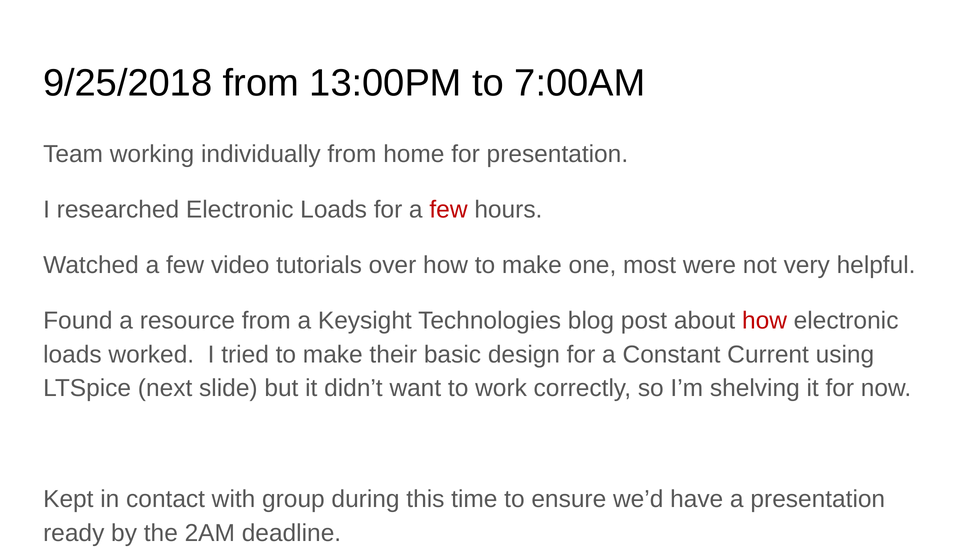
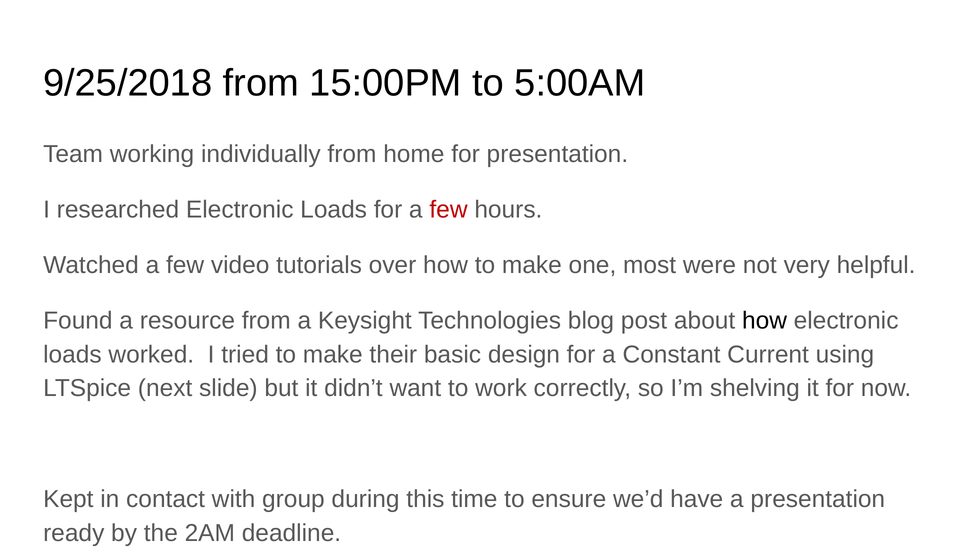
13:00PM: 13:00PM -> 15:00PM (386, 83)
7:00AM: 7:00AM -> 5:00AM (580, 83)
how colour: red -> black (764, 321)
